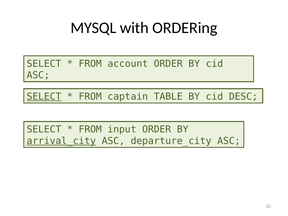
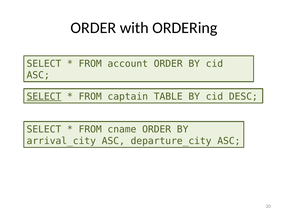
MYSQL: MYSQL -> ORDER (93, 28)
input: input -> cname (122, 129)
arrival_city underline: present -> none (61, 141)
